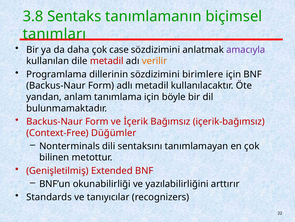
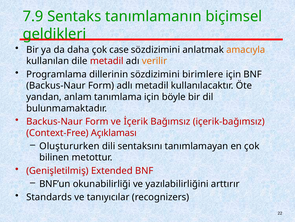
3.8: 3.8 -> 7.9 (33, 16)
tanımları: tanımları -> geldikleri (54, 34)
amacıyla colour: purple -> orange (246, 50)
Düğümler: Düğümler -> Açıklaması (114, 132)
Nonterminals: Nonterminals -> Oluştururken (69, 146)
